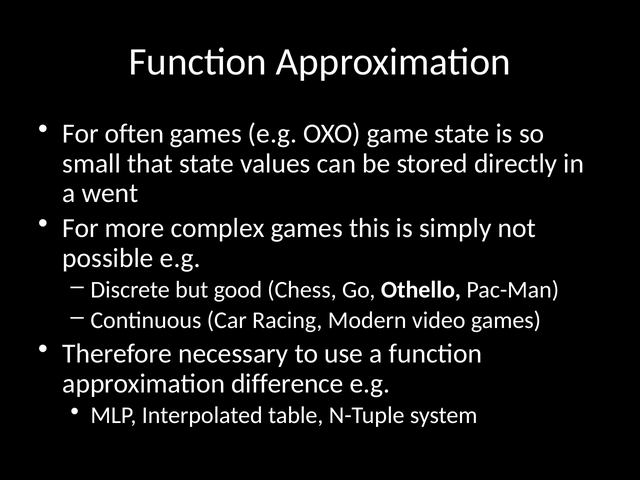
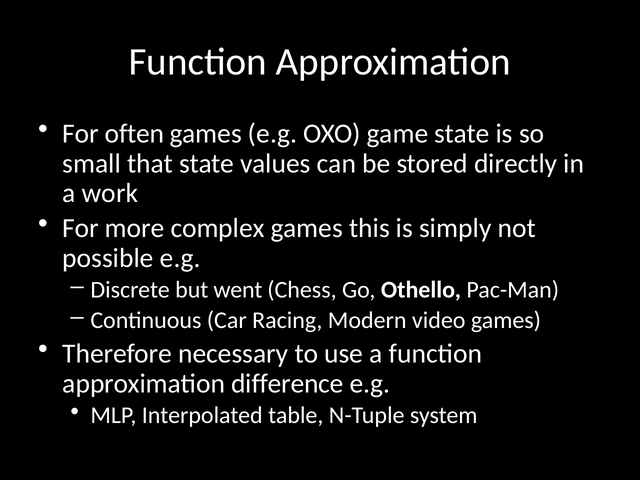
went: went -> work (110, 193)
good: good -> went (238, 290)
